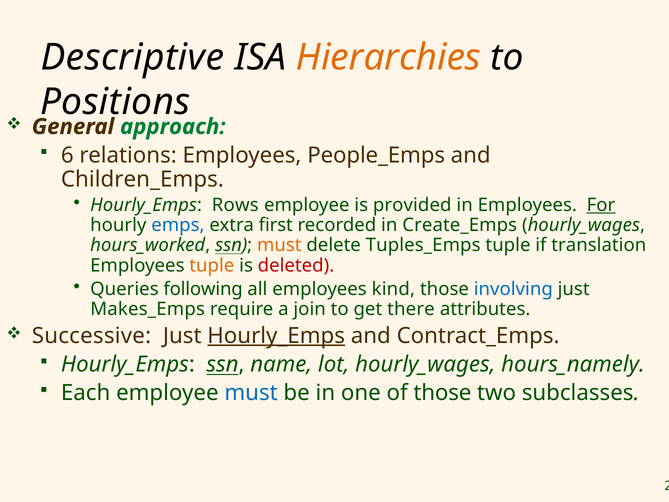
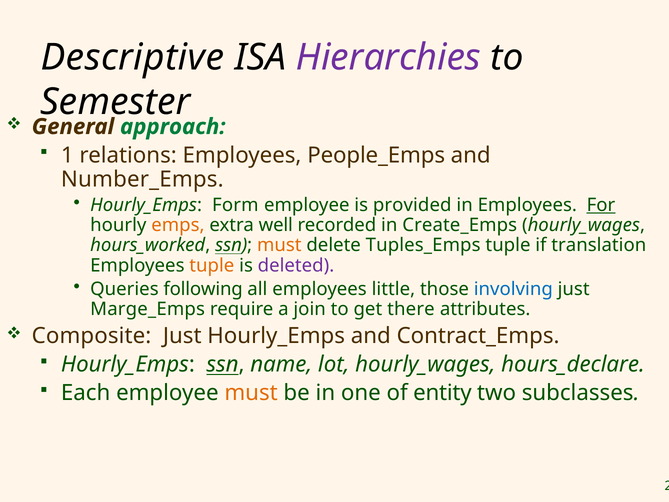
Hierarchies colour: orange -> purple (388, 57)
Positions: Positions -> Semester (115, 102)
6: 6 -> 1 (67, 155)
Children_Emps: Children_Emps -> Number_Emps (142, 179)
Rows: Rows -> Form (235, 205)
emps colour: blue -> orange (178, 225)
first: first -> well (276, 225)
deleted colour: red -> purple (296, 265)
kind: kind -> little (393, 289)
Makes_Emps: Makes_Emps -> Marge_Emps (148, 309)
Successive: Successive -> Composite (92, 336)
Hourly_Emps underline: present -> none (276, 336)
hours_namely: hours_namely -> hours_declare (573, 364)
must colour: blue -> orange (251, 393)
of those: those -> entity (442, 393)
